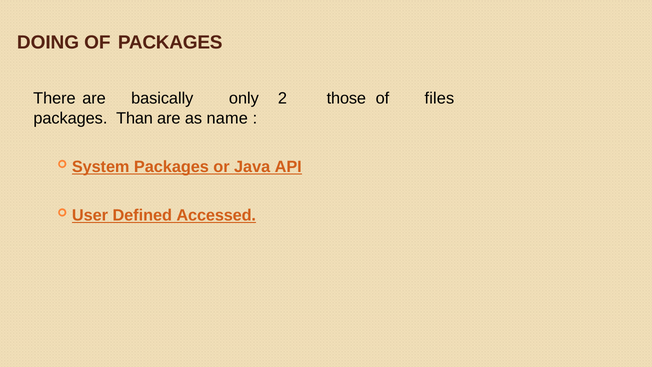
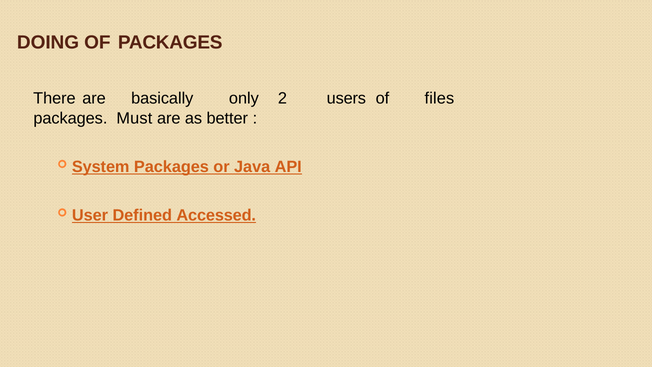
those: those -> users (346, 99)
Than: Than -> Must (134, 118)
name: name -> better (227, 118)
